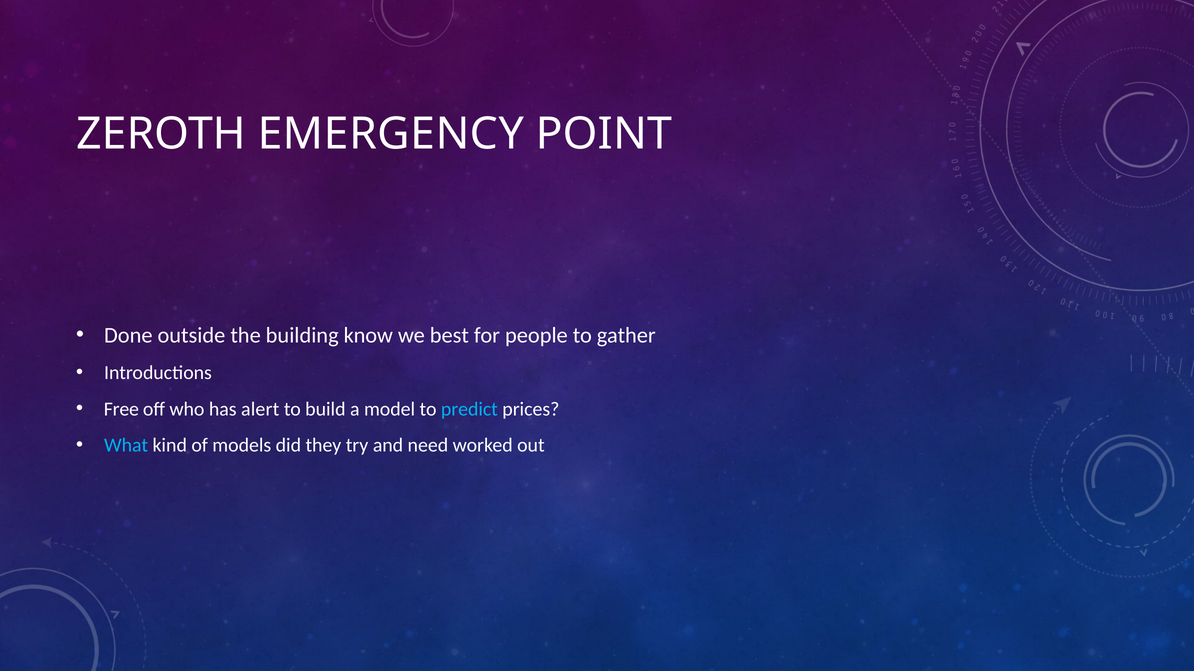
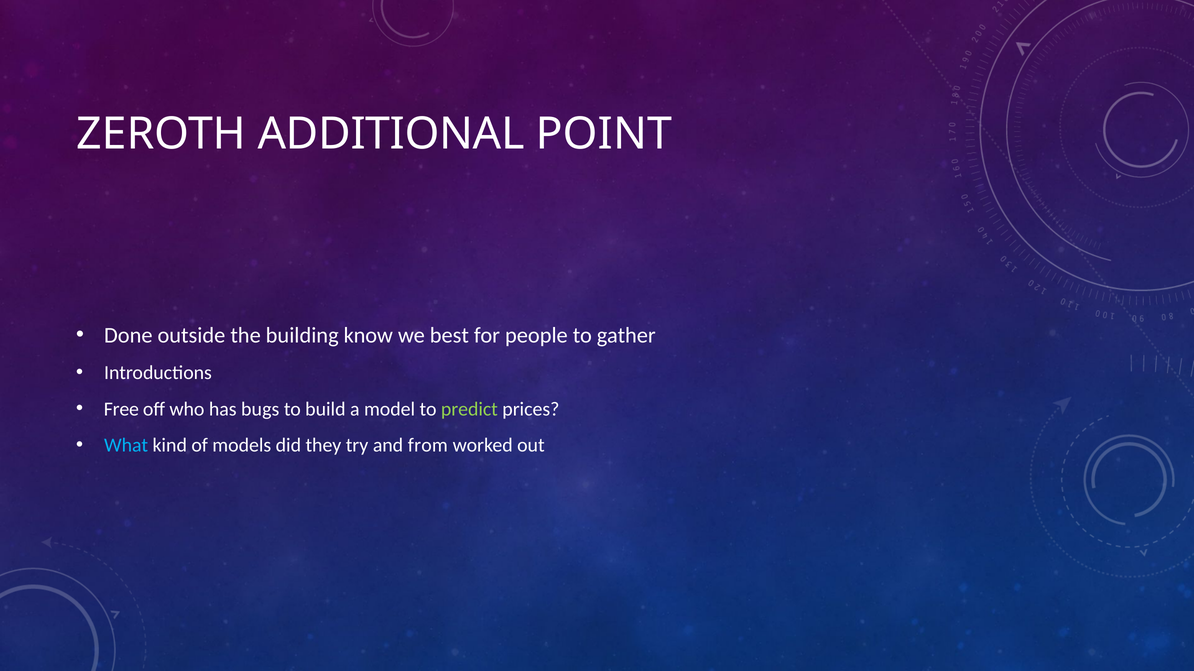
EMERGENCY: EMERGENCY -> ADDITIONAL (391, 134)
alert: alert -> bugs (260, 409)
predict colour: light blue -> light green (469, 409)
need: need -> from (428, 446)
